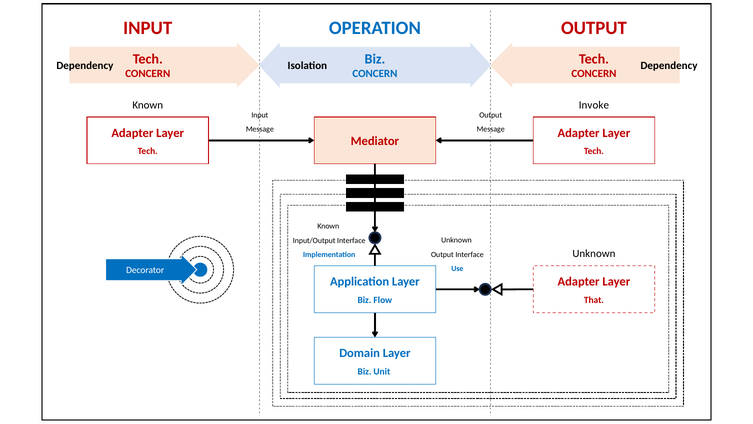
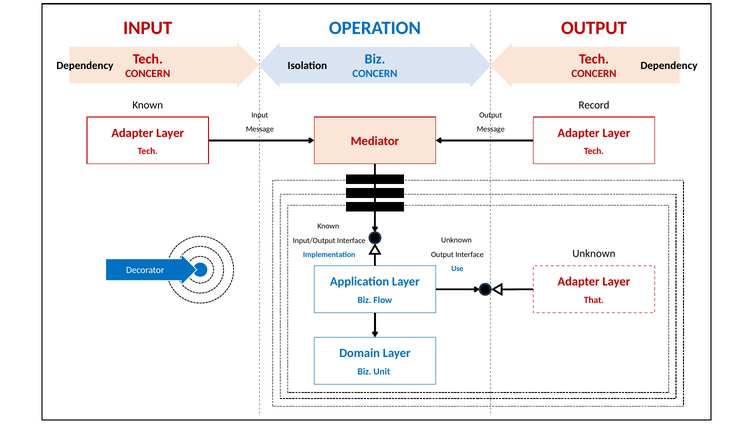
Invoke: Invoke -> Record (594, 105)
